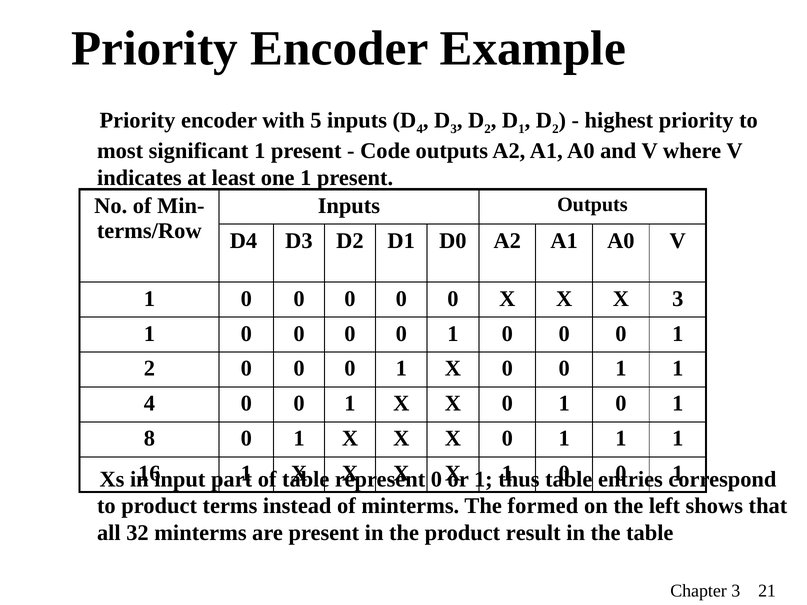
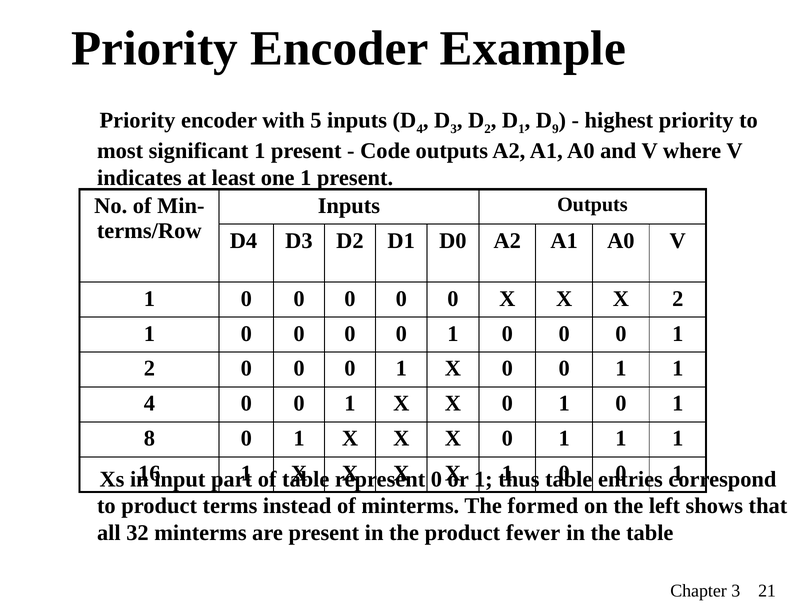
2: 2 -> 9 (555, 129)
X 3: 3 -> 2 (678, 299)
result: result -> fewer (533, 533)
